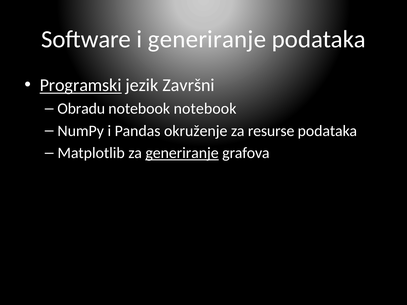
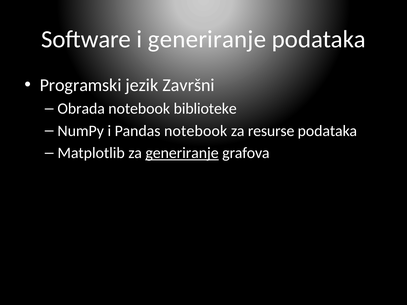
Programski underline: present -> none (81, 85)
Obradu: Obradu -> Obrada (81, 109)
notebook notebook: notebook -> biblioteke (205, 109)
Pandas okruženje: okruženje -> notebook (196, 131)
